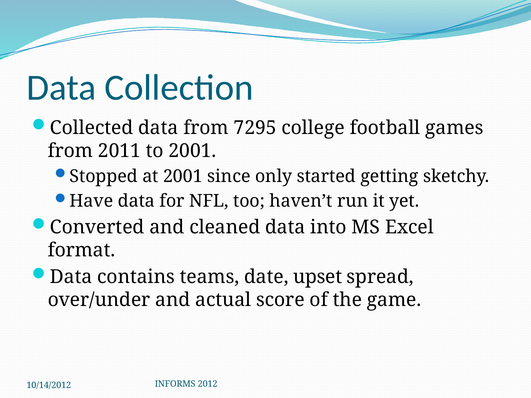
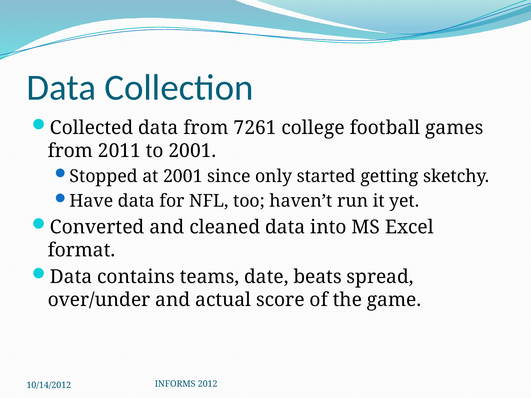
7295: 7295 -> 7261 (255, 128)
upset: upset -> beats (318, 277)
